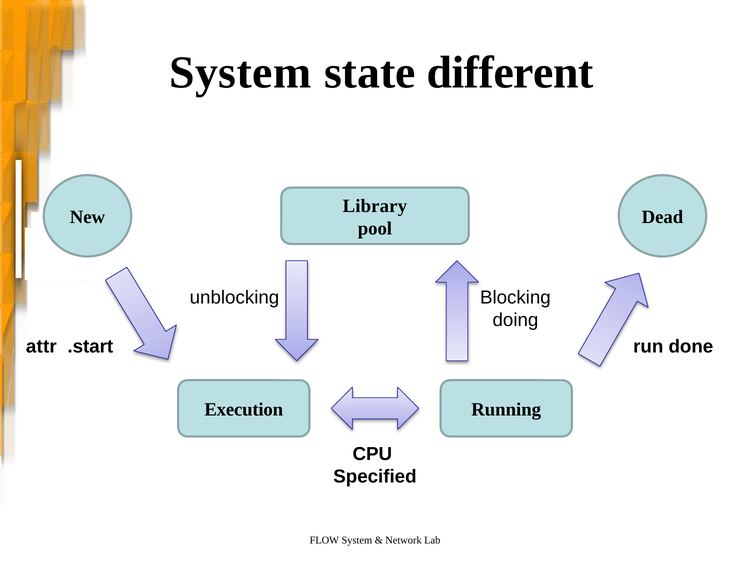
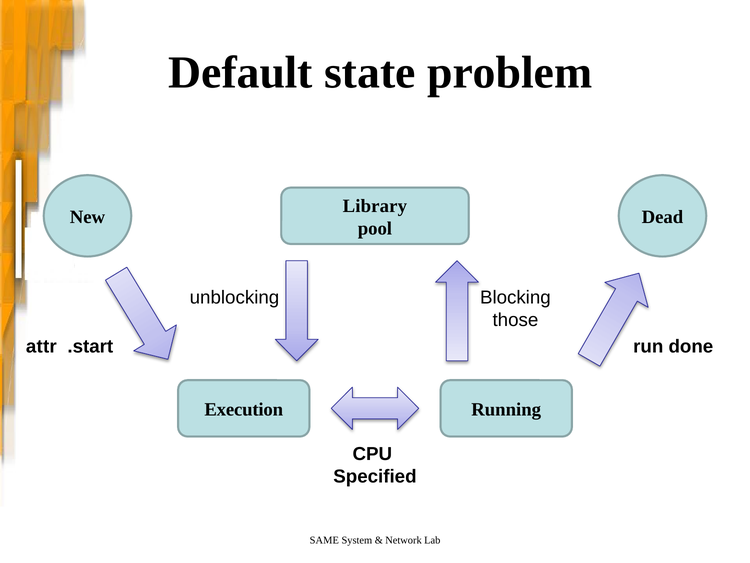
System: System -> Default (241, 73)
different: different -> problem (510, 73)
doing: doing -> those (515, 320)
FLOW: FLOW -> SAME (324, 540)
